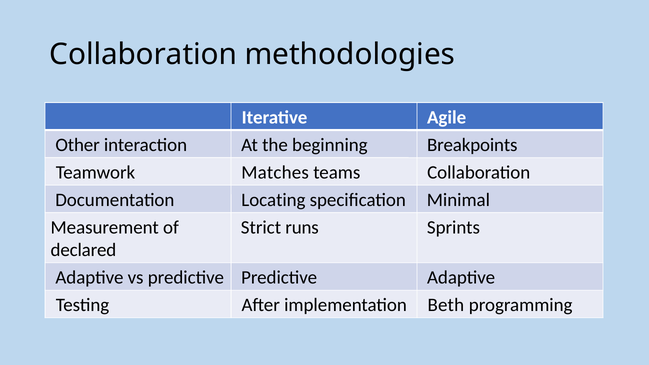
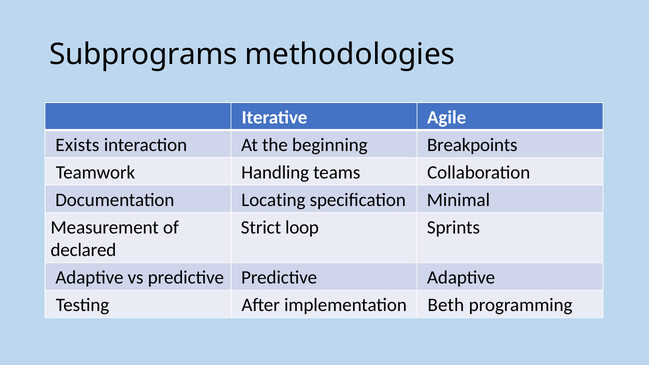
Collaboration: Collaboration -> Subprograms (143, 55)
Other: Other -> Exists (77, 145)
Matches: Matches -> Handling (275, 172)
runs: runs -> loop (302, 227)
